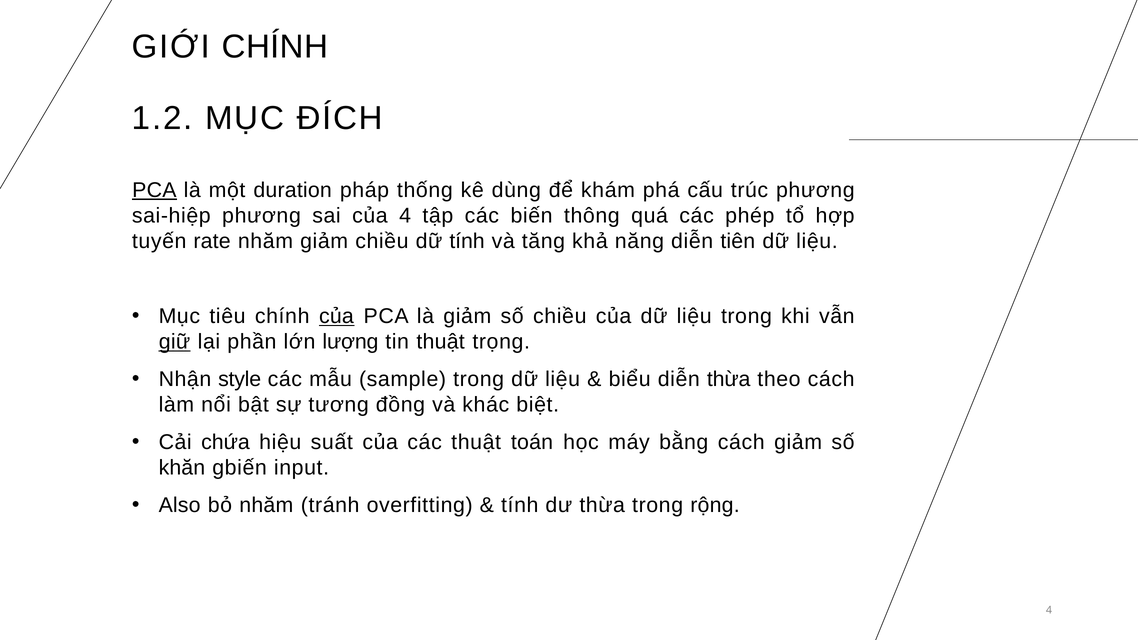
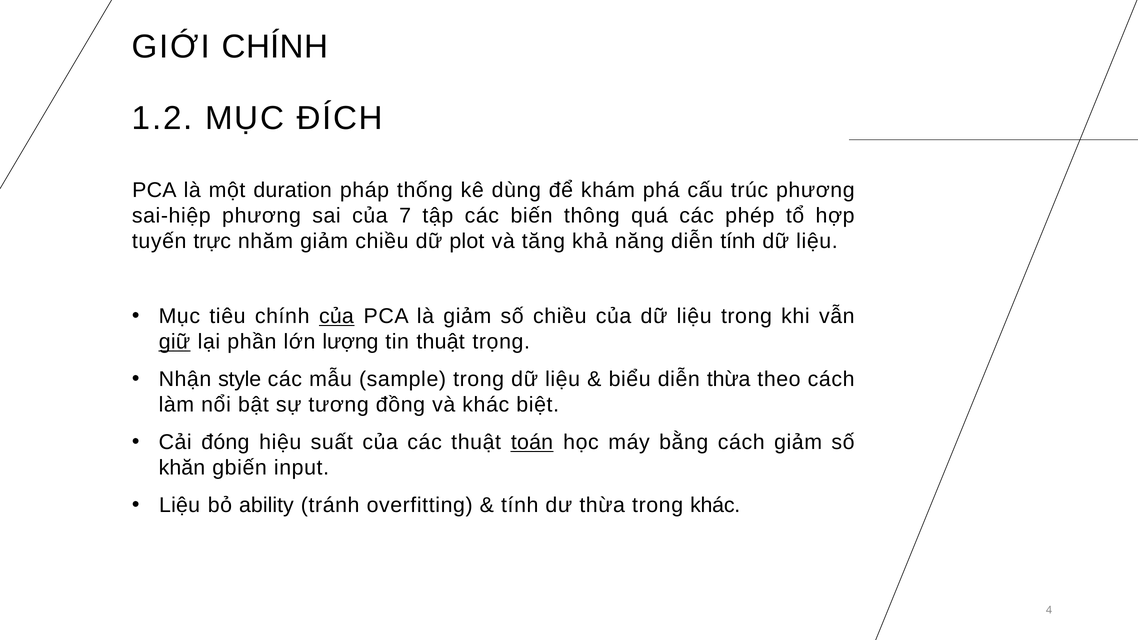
PCA underline: present -> none (154, 190)
của 4: 4 -> 7 (405, 216)
rate: rate -> trực (212, 241)
dữ tính: tính -> plot (467, 241)
diễn tiên: tiên -> tính (738, 241)
chứa: chứa -> đóng (225, 442)
toán underline: none -> present (532, 442)
Also: Also -> Liệu (180, 505)
bỏ nhăm: nhăm -> ability (266, 505)
trong rộng: rộng -> khác (715, 505)
